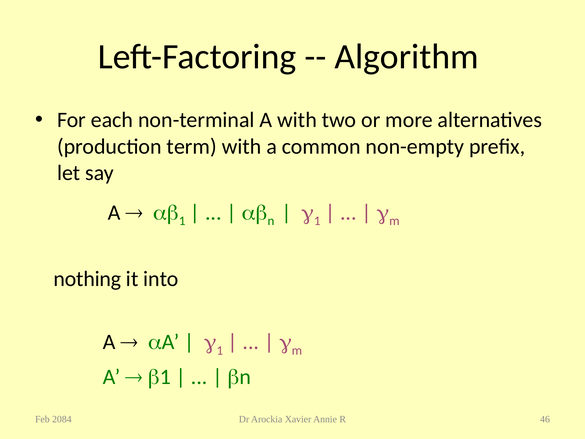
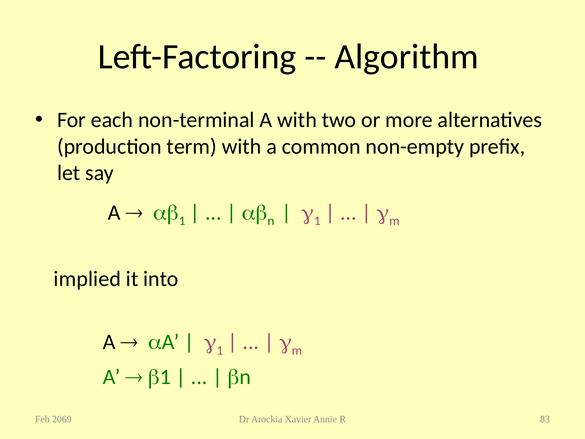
nothing: nothing -> implied (87, 279)
2084: 2084 -> 2069 (62, 419)
46: 46 -> 83 (545, 419)
